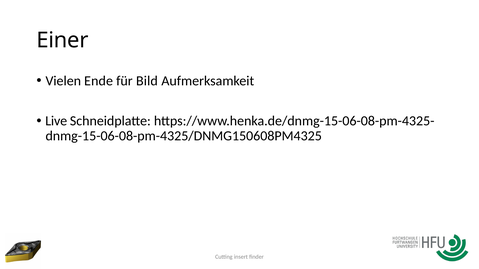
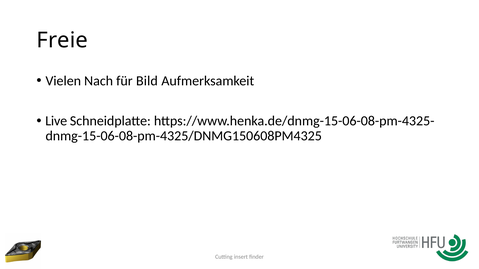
Einer: Einer -> Freie (62, 40)
Ende: Ende -> Nach (99, 81)
